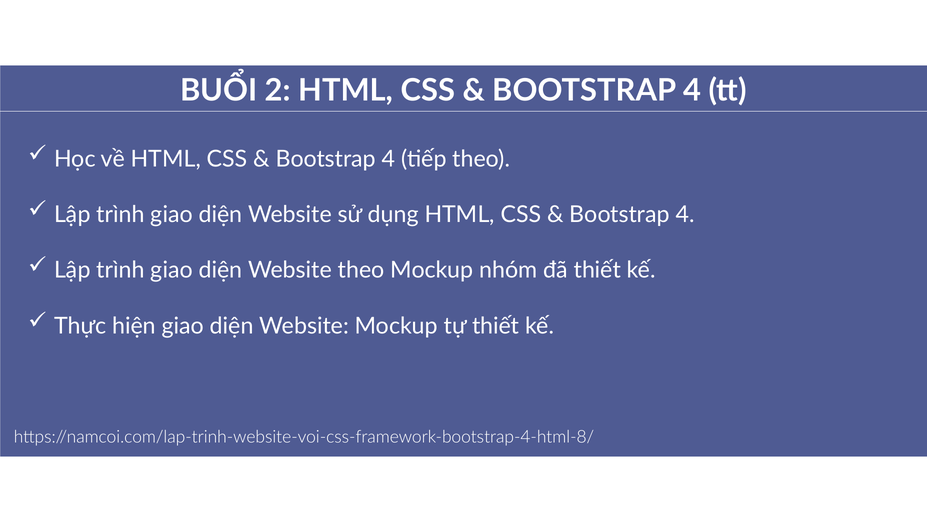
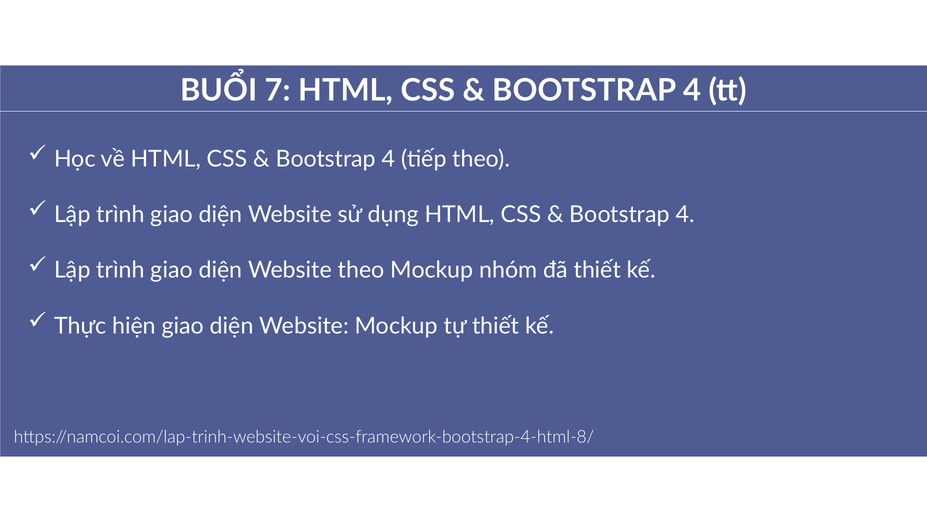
2: 2 -> 7 (278, 91)
